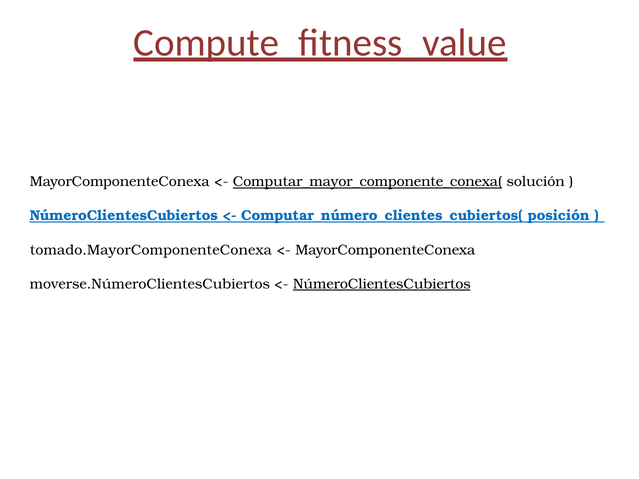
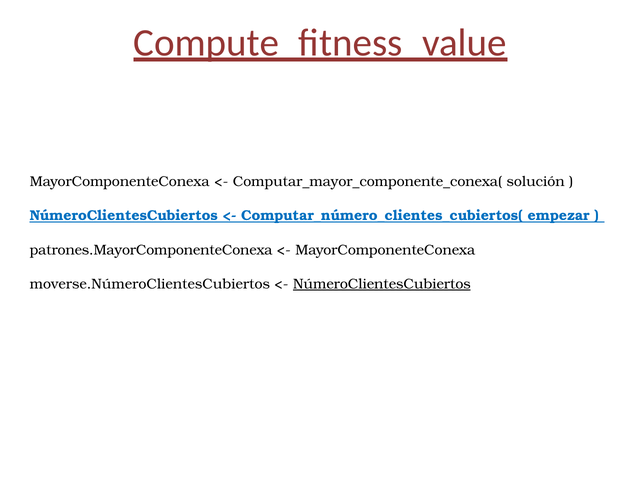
Computar_mayor_componente_conexa( underline: present -> none (368, 182)
posición: posición -> empezar (559, 216)
tomado.MayorComponenteConexa: tomado.MayorComponenteConexa -> patrones.MayorComponenteConexa (151, 250)
